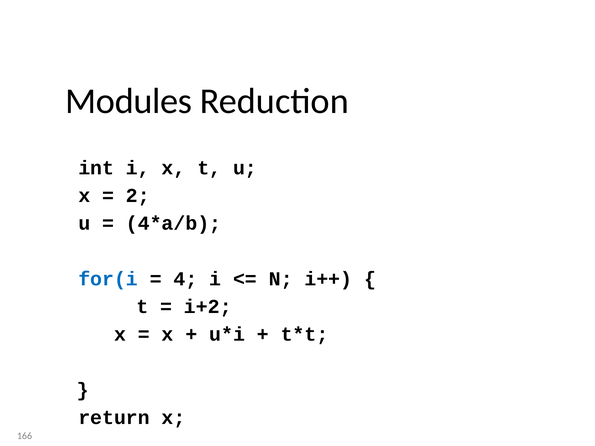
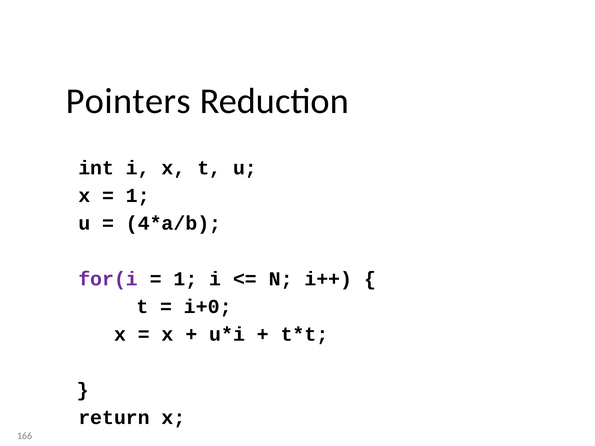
Modules: Modules -> Pointers (128, 101)
2: 2 -> 1 (138, 196)
for(i colour: blue -> purple (108, 279)
4: 4 -> 1 (185, 279)
i+2: i+2 -> i+0 (208, 307)
